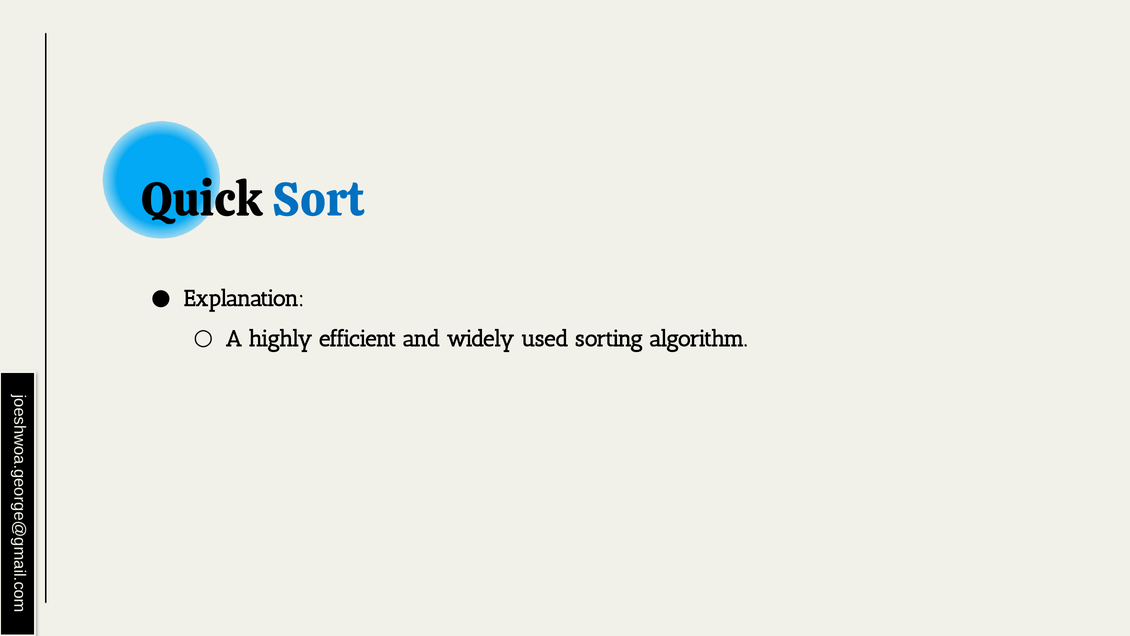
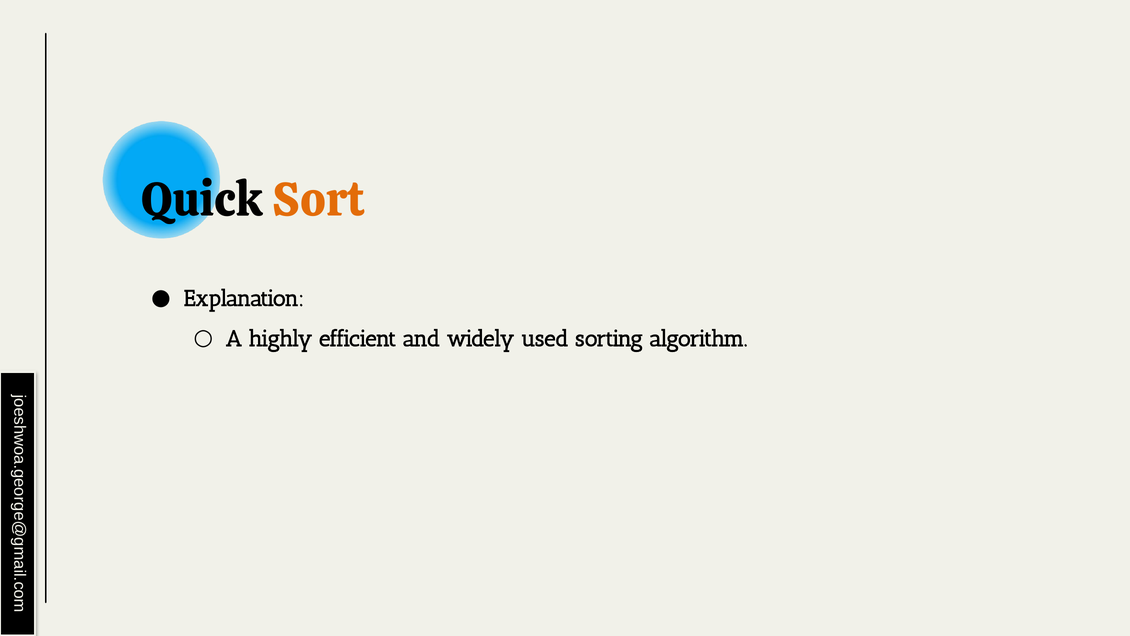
Sort colour: blue -> orange (319, 200)
